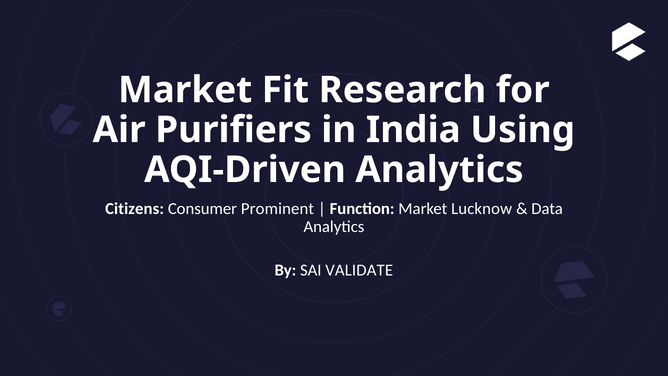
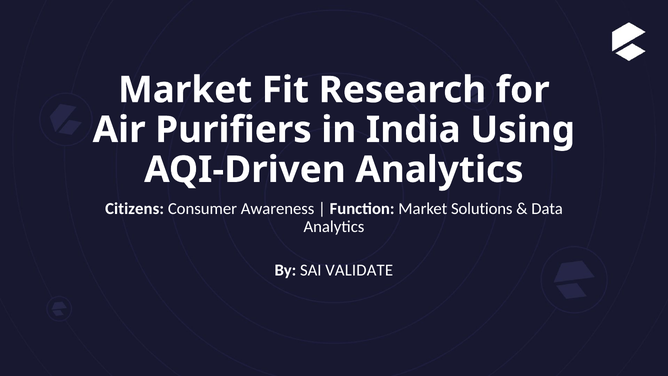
Prominent: Prominent -> Awareness (278, 209)
Lucknow: Lucknow -> Solutions (482, 209)
